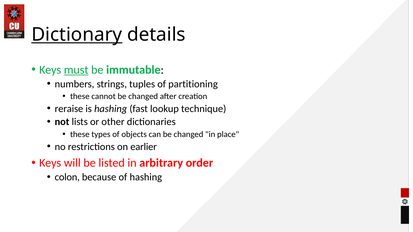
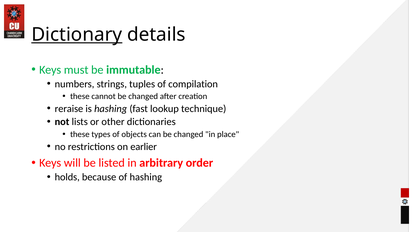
must underline: present -> none (76, 70)
partitioning: partitioning -> compilation (193, 84)
colon: colon -> holds (67, 177)
